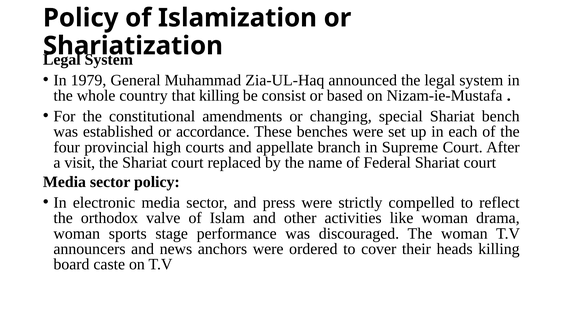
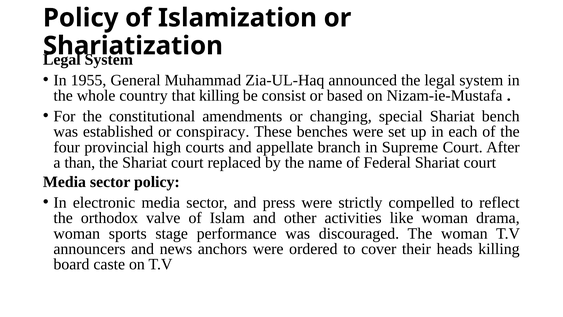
1979: 1979 -> 1955 (89, 80)
accordance: accordance -> conspiracy (213, 132)
visit: visit -> than (80, 162)
